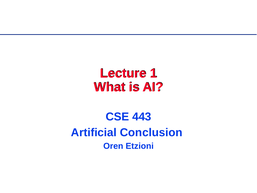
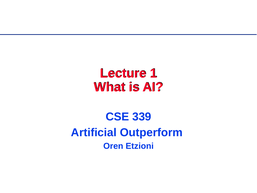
443: 443 -> 339 (142, 117)
Conclusion: Conclusion -> Outperform (151, 132)
